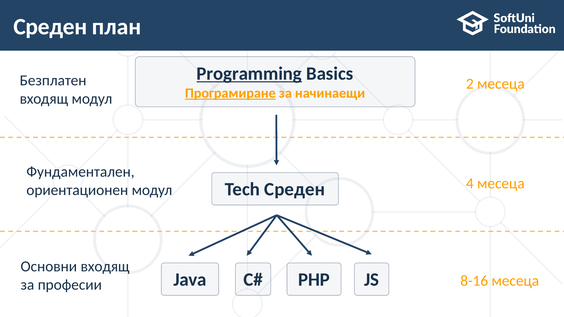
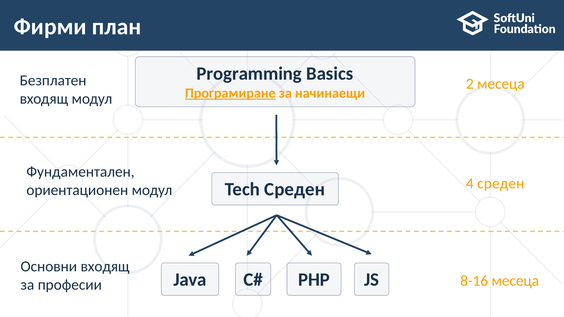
Среден: Среден -> Фирми (50, 27)
Programming underline: present -> none (249, 74)
4 месецa: месецa -> среден (501, 184)
